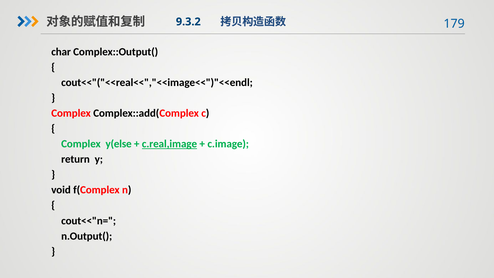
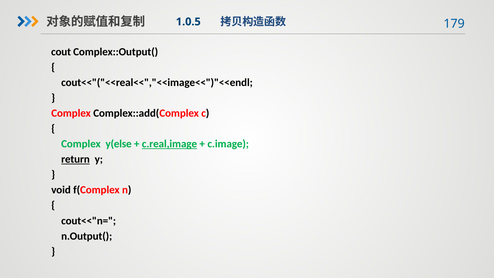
9.3.2: 9.3.2 -> 1.0.5 (188, 22)
char: char -> cout (61, 52)
return underline: none -> present (75, 159)
